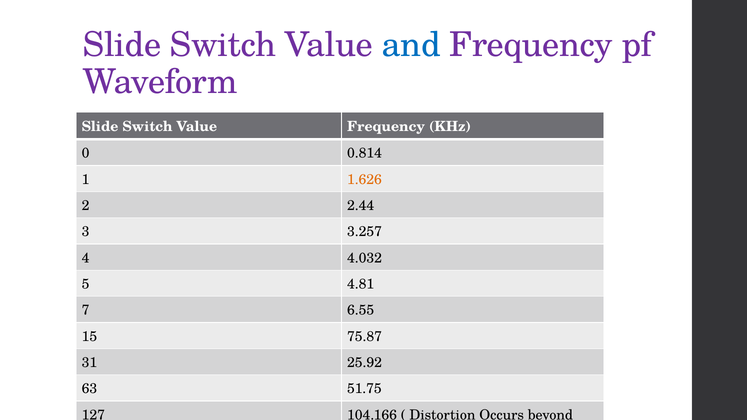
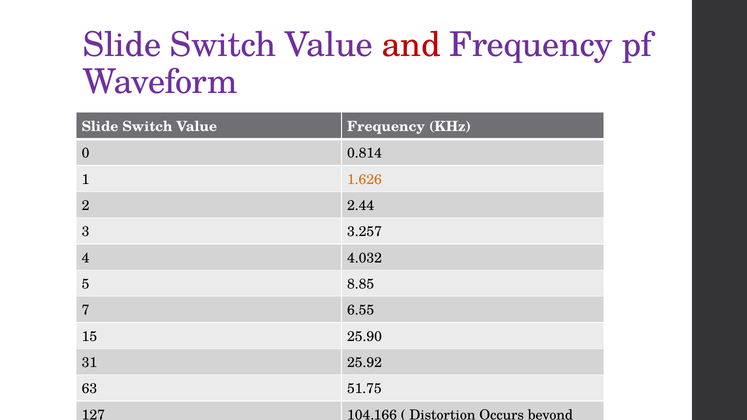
and colour: blue -> red (411, 45)
4.81: 4.81 -> 8.85 (361, 284)
75.87: 75.87 -> 25.90 (365, 337)
